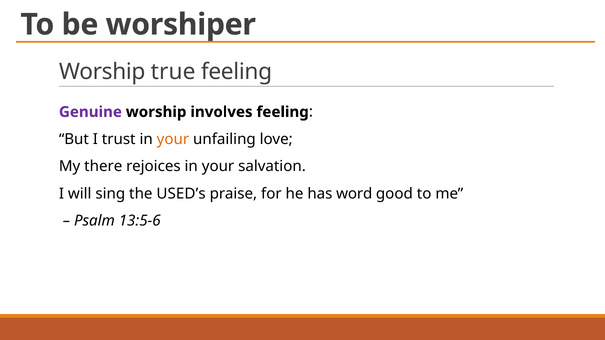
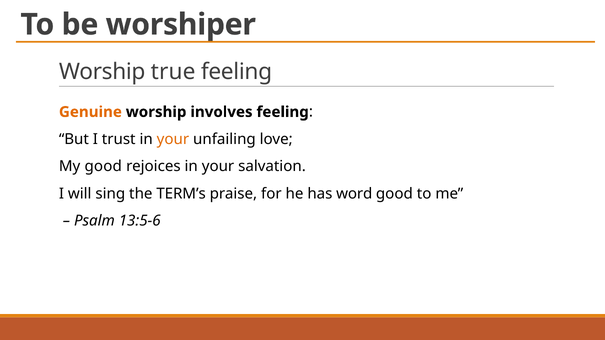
Genuine colour: purple -> orange (90, 112)
My there: there -> good (103, 167)
USED’s: USED’s -> TERM’s (181, 194)
